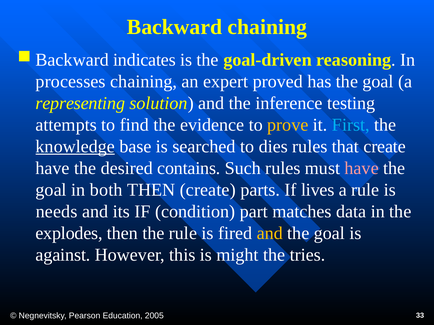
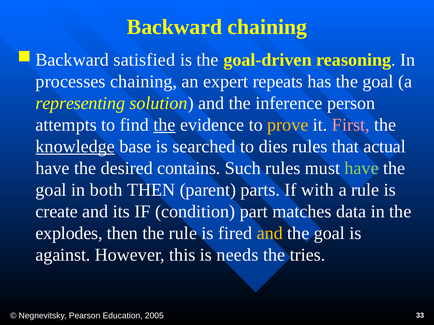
indicates: indicates -> satisfied (144, 60)
proved: proved -> repeats (278, 82)
testing: testing -> person (351, 103)
the underline: none -> present (165, 125)
First colour: light blue -> pink (351, 125)
that create: create -> actual (385, 147)
have colour: pink -> light green (362, 168)
THEN create: create -> parent (208, 190)
lives: lives -> with (318, 190)
needs: needs -> create (57, 212)
might: might -> needs (237, 255)
